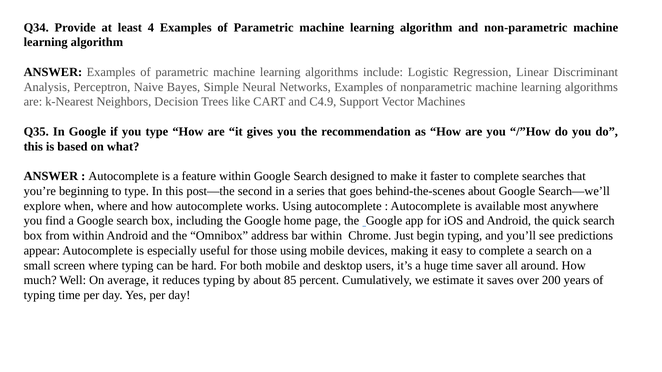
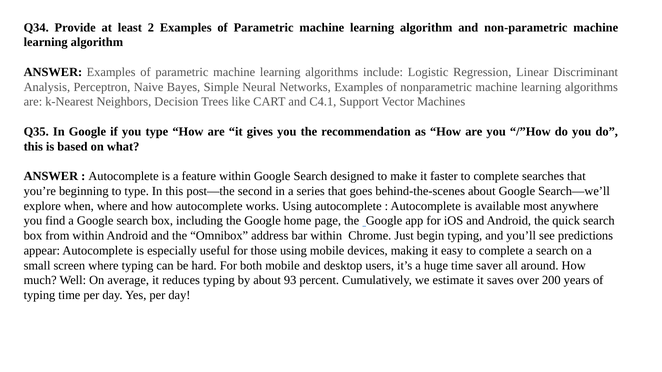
4: 4 -> 2 (151, 27)
C4.9: C4.9 -> C4.1 (323, 102)
85: 85 -> 93 (290, 281)
